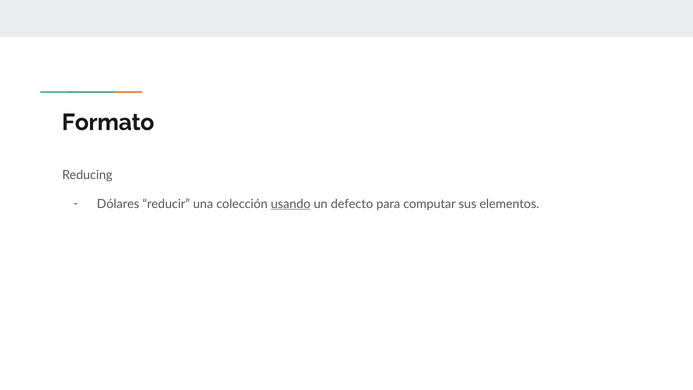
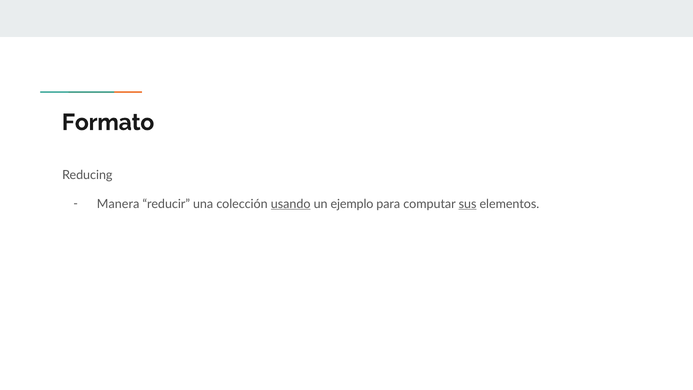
Dólares: Dólares -> Manera (118, 204)
defecto: defecto -> ejemplo (352, 204)
sus underline: none -> present (468, 204)
